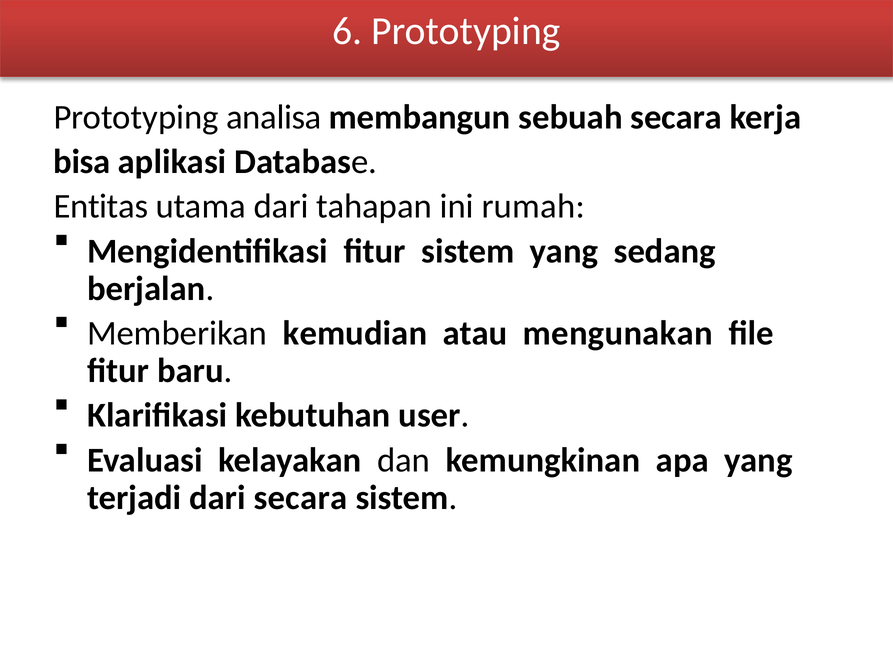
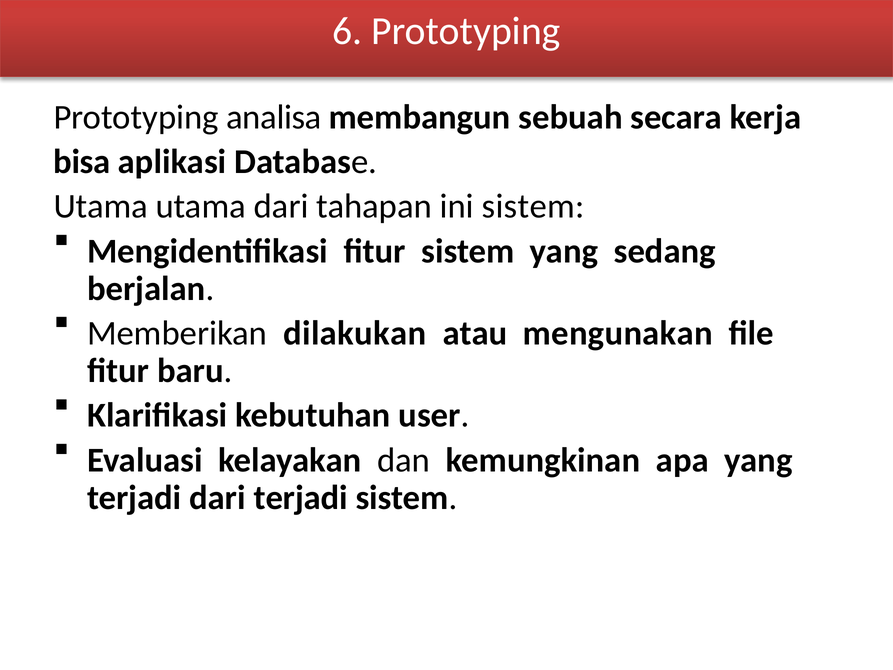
Entitas: Entitas -> Utama (101, 206)
ini rumah: rumah -> sistem (533, 206)
kemudian: kemudian -> dilakukan (355, 333)
dari secara: secara -> terjadi (301, 497)
